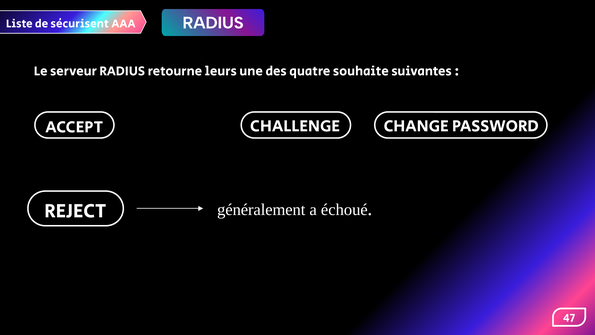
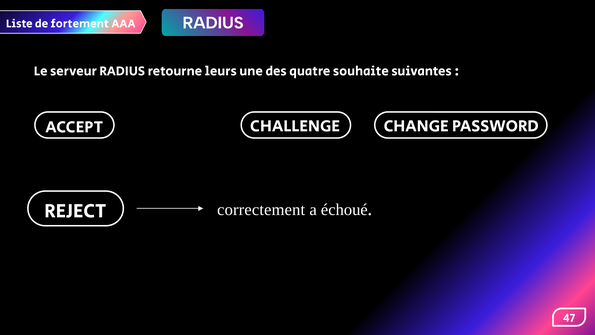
sécurisent: sécurisent -> fortement (80, 24)
généralement: généralement -> correctement (261, 209)
